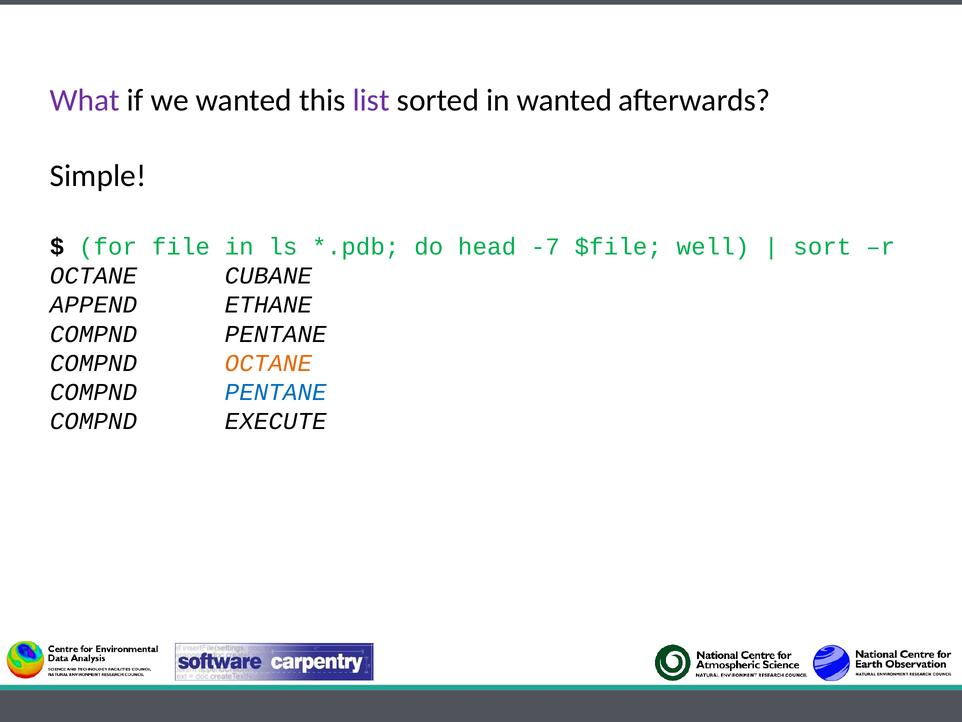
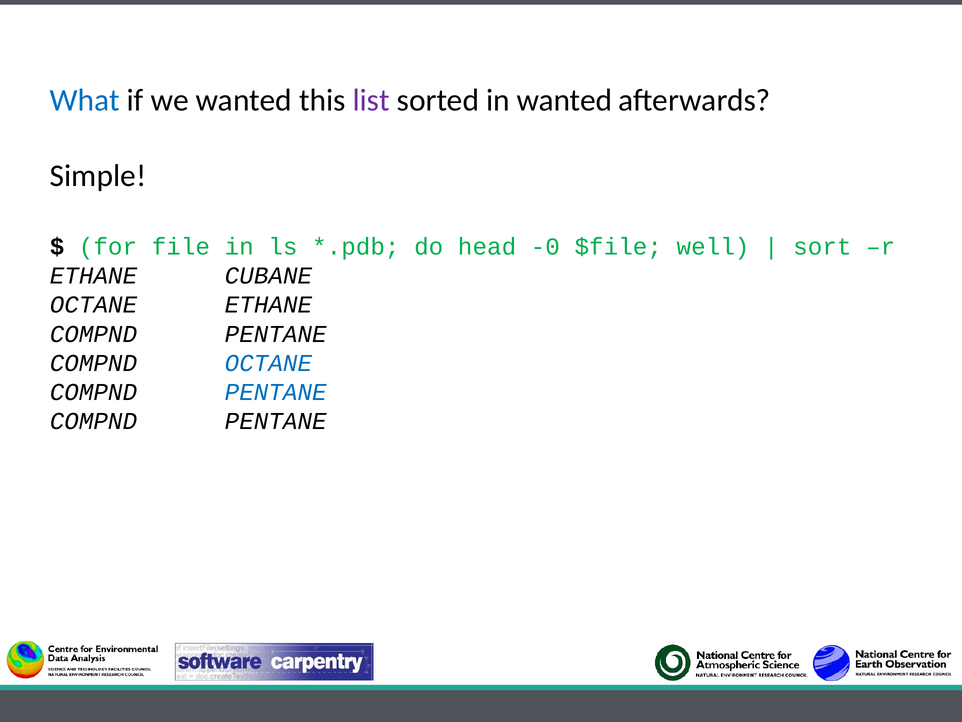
What colour: purple -> blue (85, 100)
-7: -7 -> -0 (545, 246)
OCTANE: OCTANE -> ETHANE (93, 276)
APPEND: APPEND -> OCTANE (93, 305)
OCTANE colour: orange -> blue (268, 363)
EXECUTE: EXECUTE -> PENTANE (276, 421)
